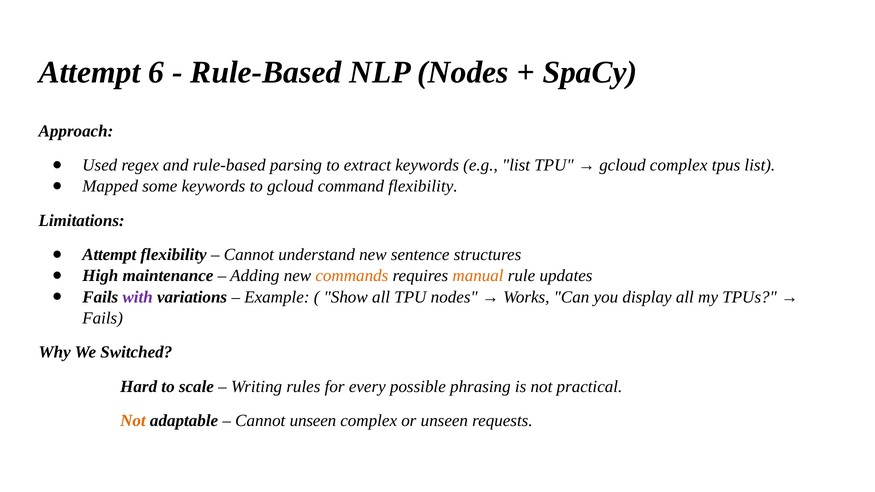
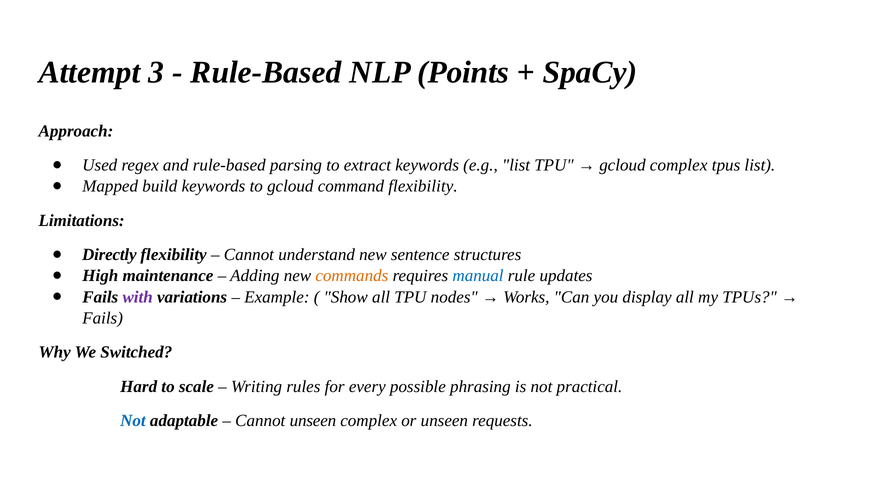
6: 6 -> 3 (156, 72)
NLP Nodes: Nodes -> Points (463, 72)
some: some -> build (160, 186)
Attempt: Attempt -> Directly (109, 255)
manual colour: orange -> blue (478, 276)
Not colour: orange -> blue (133, 421)
